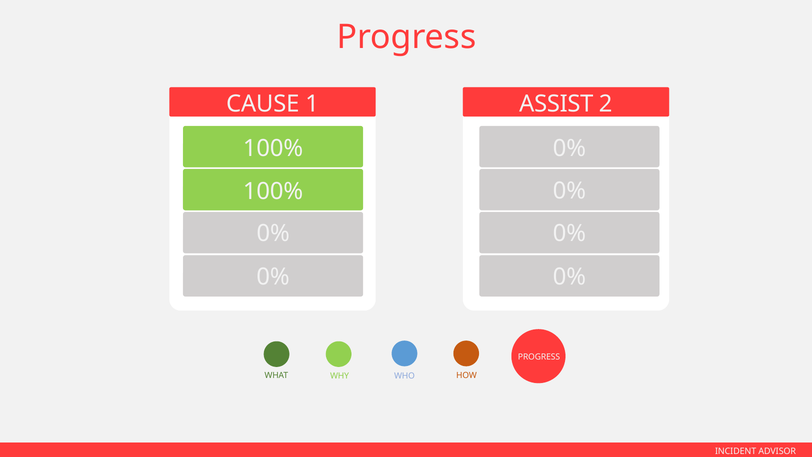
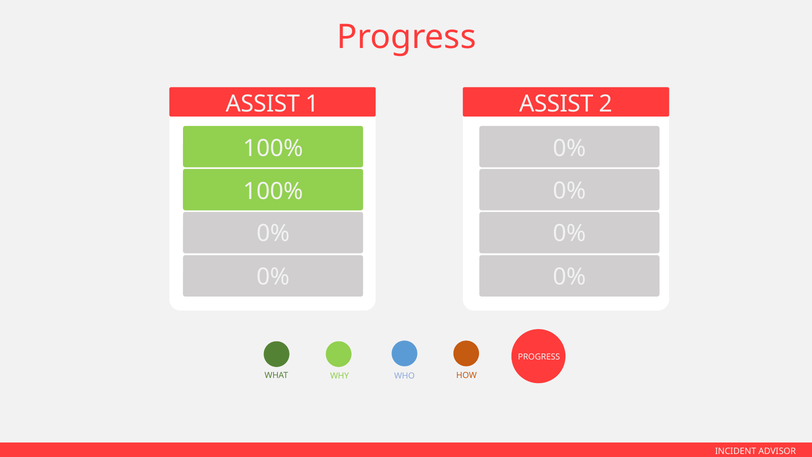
CAUSE: CAUSE -> ASSIST (263, 104)
